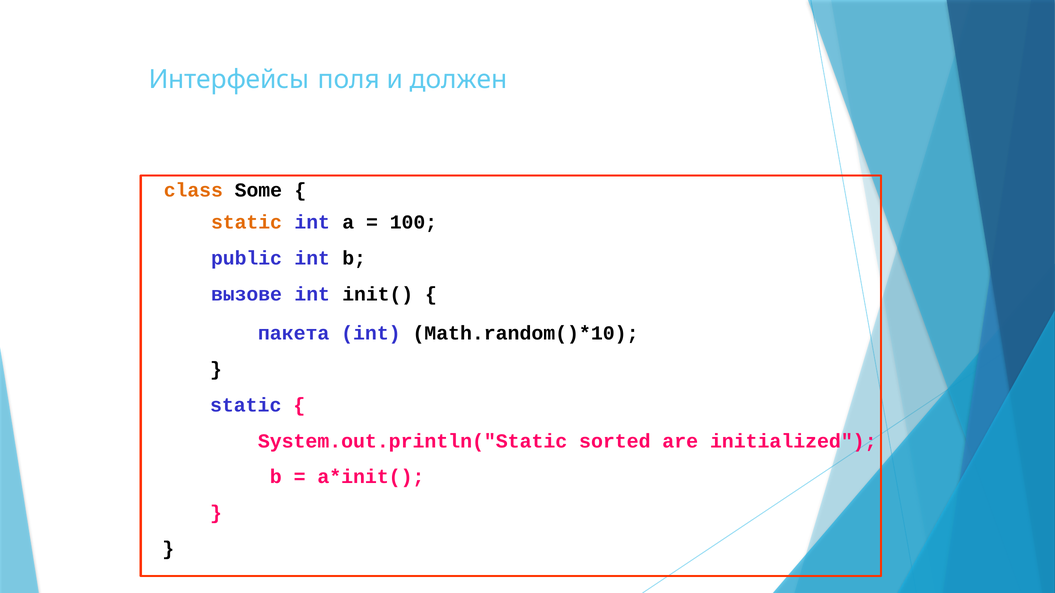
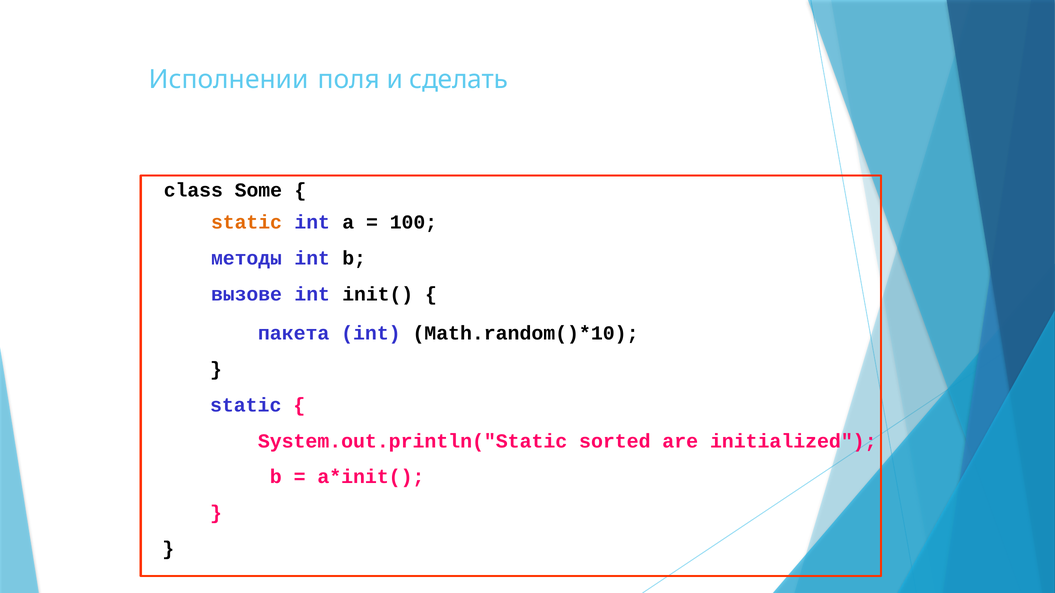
Интерфейсы: Интерфейсы -> Исполнении (229, 79)
должен: должен -> сделать (459, 79)
class colour: orange -> black (193, 190)
public: public -> методы (247, 258)
